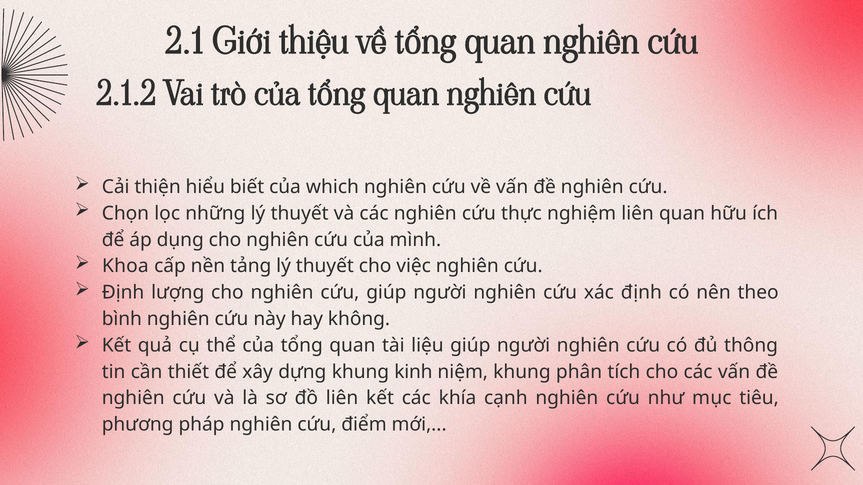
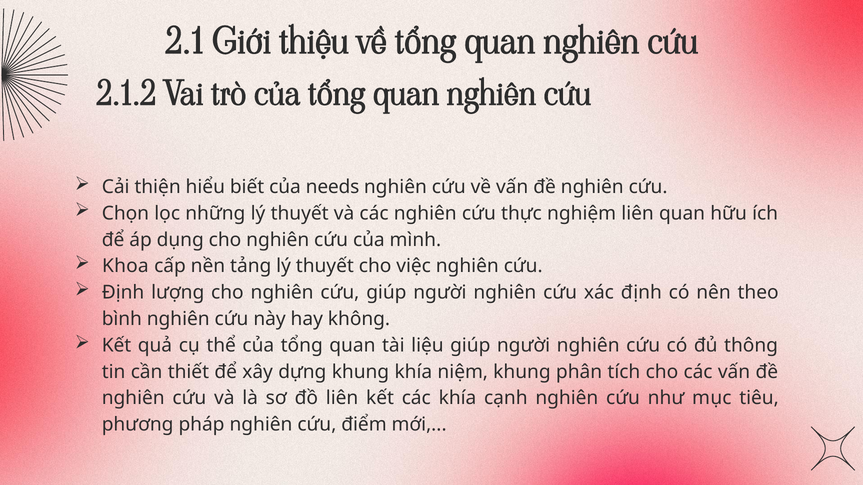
which: which -> needs (333, 187)
khung kinh: kinh -> khía (413, 372)
